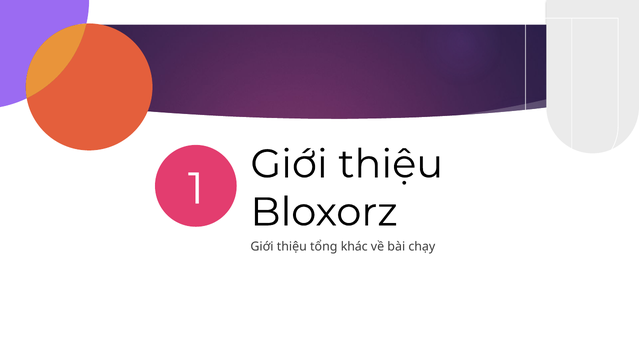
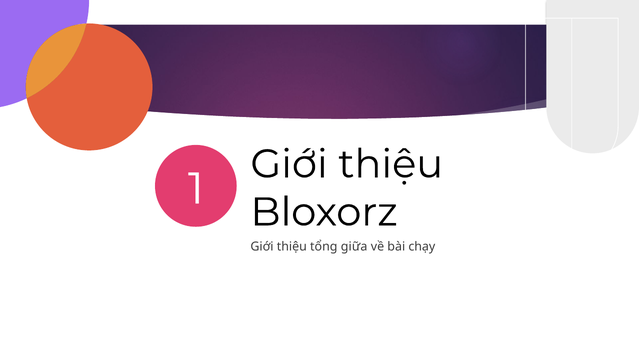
khác: khác -> giữa (354, 246)
